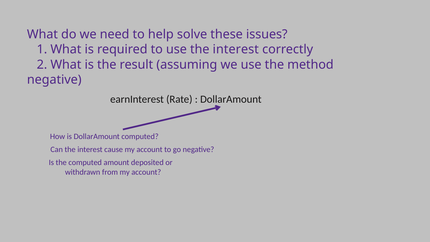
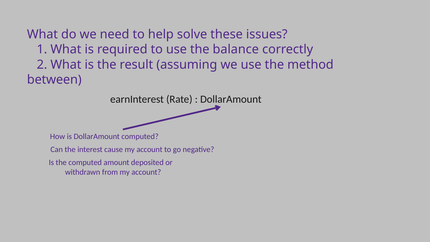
use the interest: interest -> balance (236, 49)
negative: negative -> between (54, 80)
